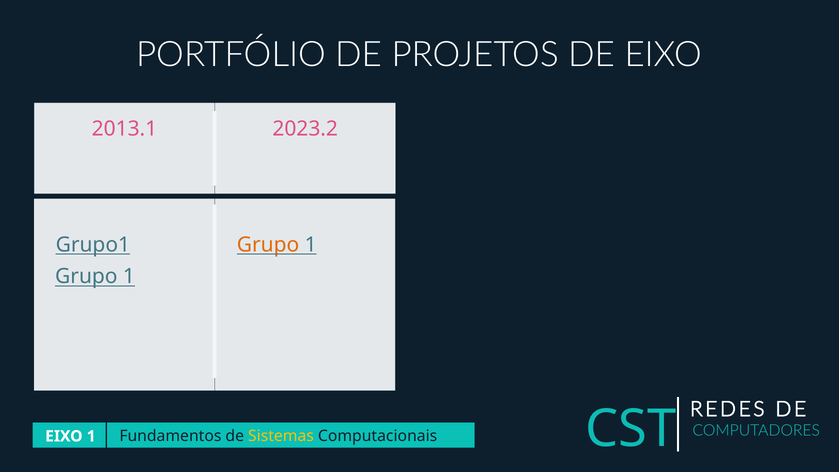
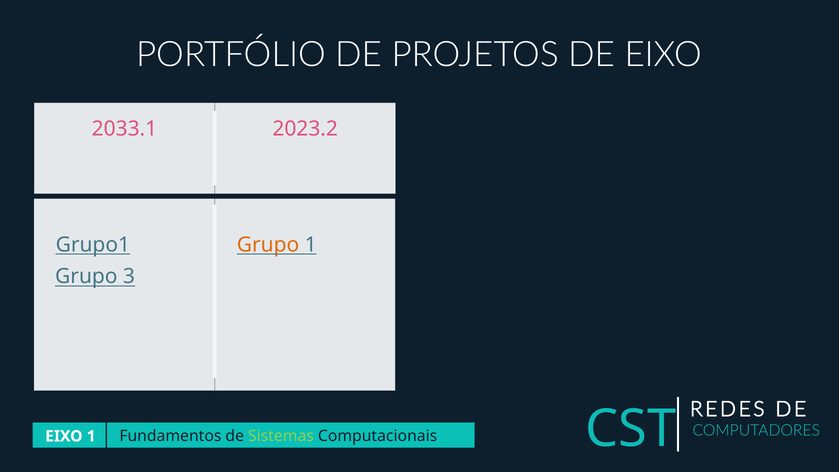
2013.1: 2013.1 -> 2033.1 (124, 129)
1: 1 -> 3 (129, 276)
Sistemas colour: yellow -> light green (281, 436)
